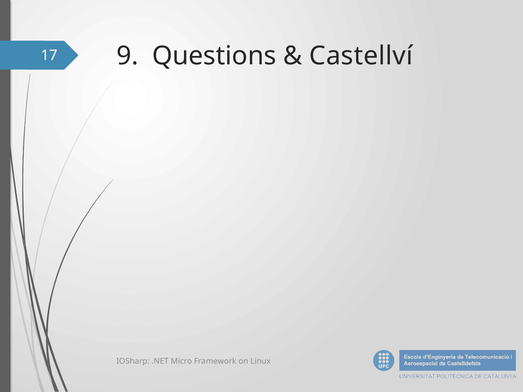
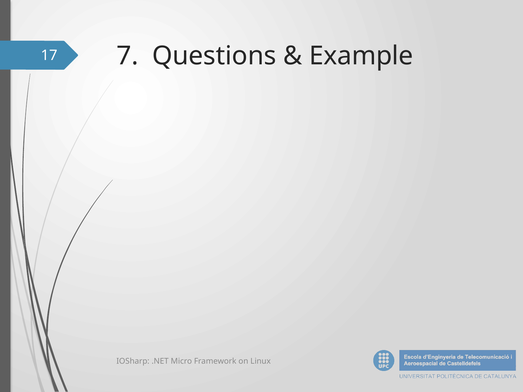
9: 9 -> 7 (127, 56)
Castellví: Castellví -> Example (361, 56)
